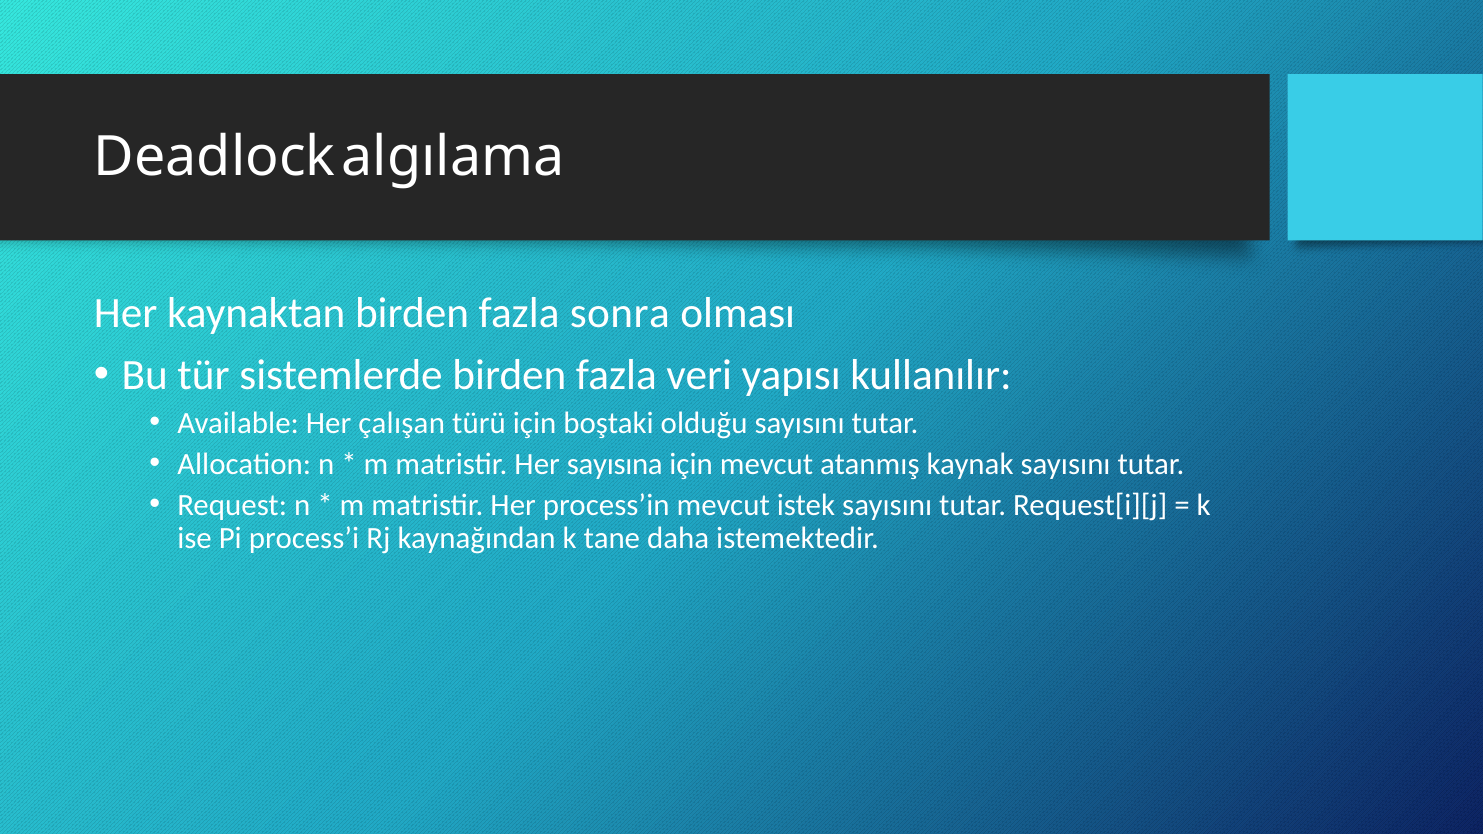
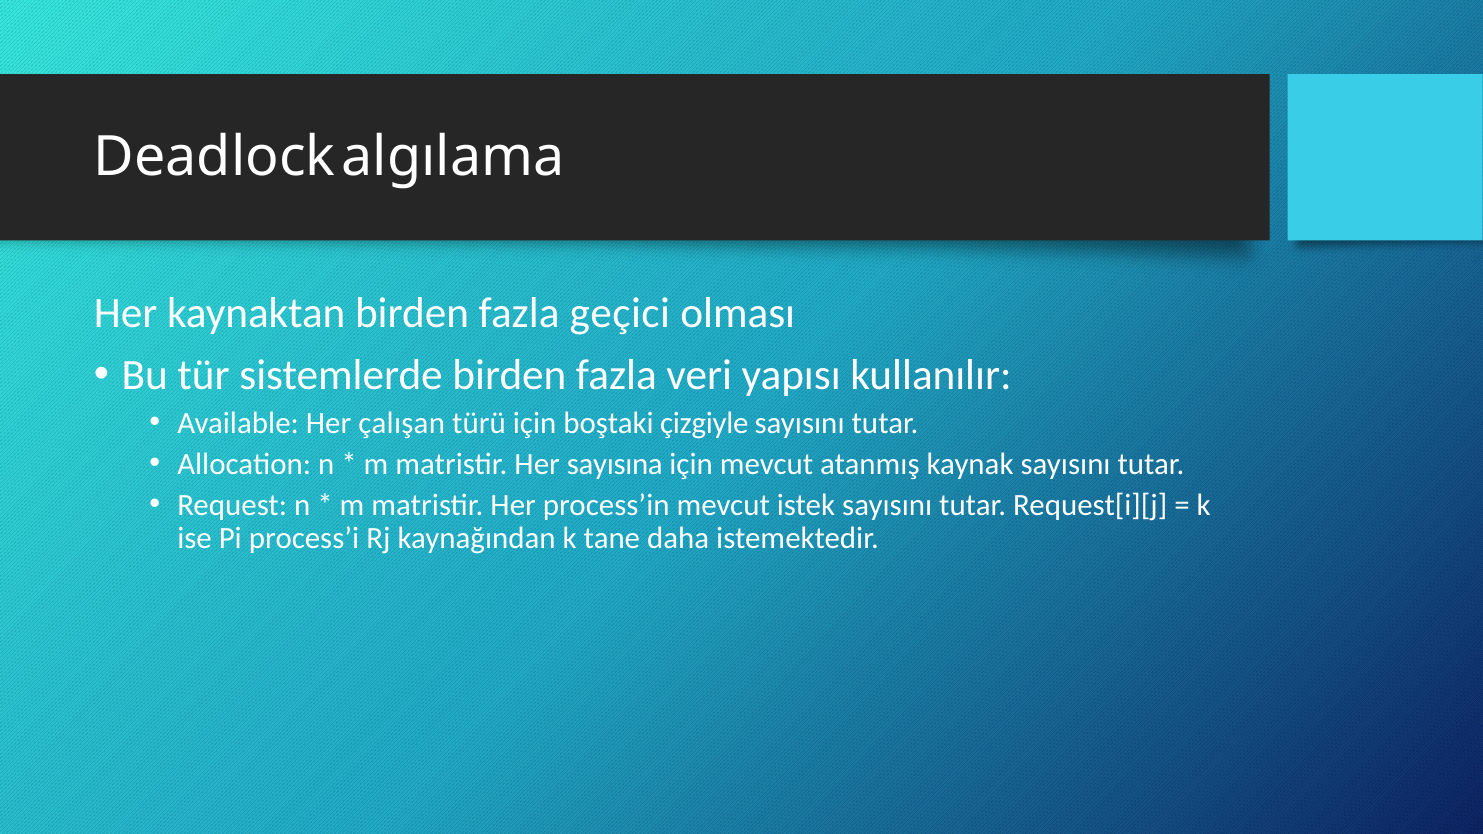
sonra: sonra -> geçici (620, 313)
olduğu: olduğu -> çizgiyle (704, 423)
